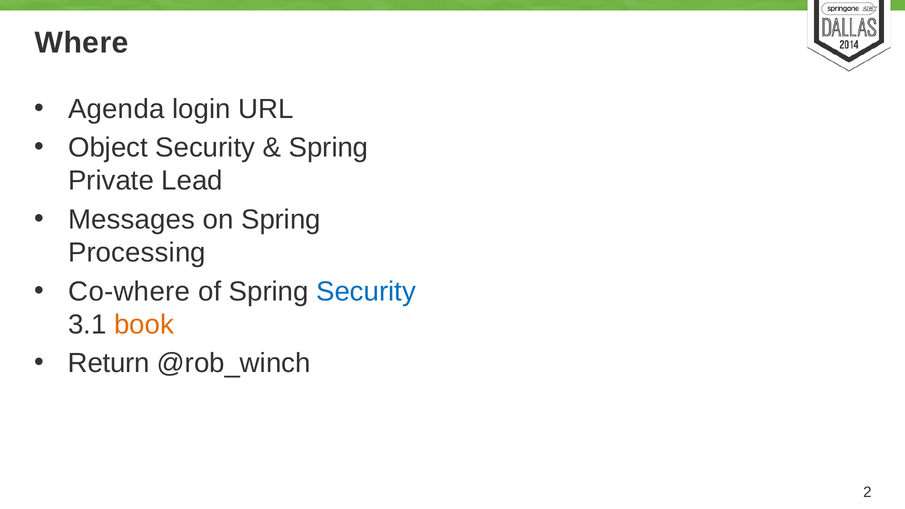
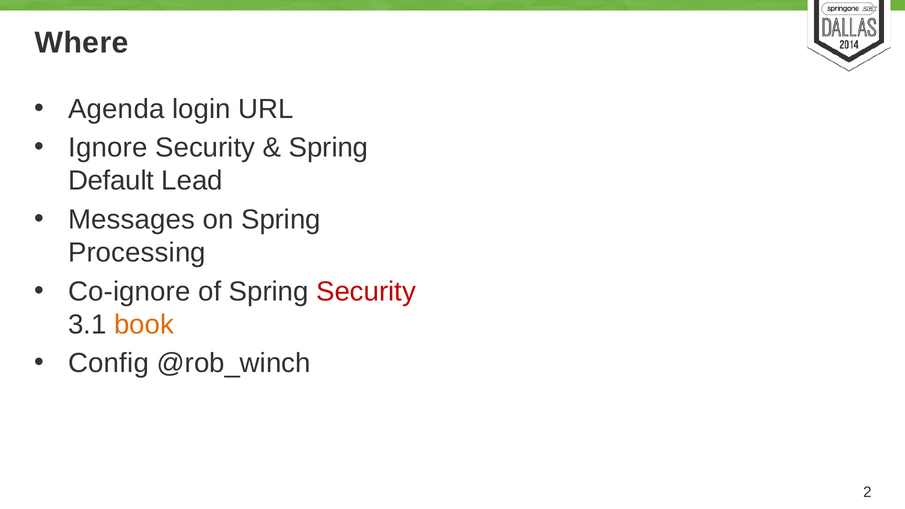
Object: Object -> Ignore (108, 148)
Private: Private -> Default (111, 181)
Co-where: Co-where -> Co-ignore (129, 291)
Security colour: blue -> red (366, 291)
Return: Return -> Config (109, 363)
